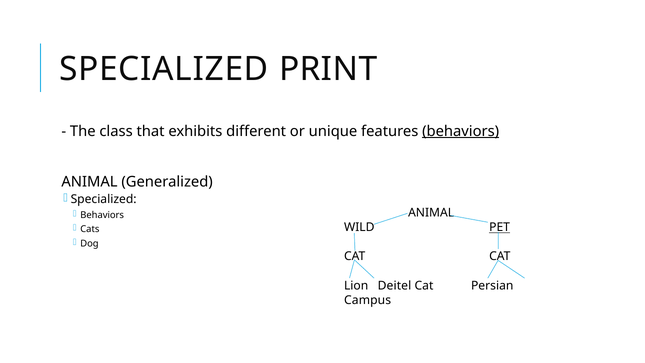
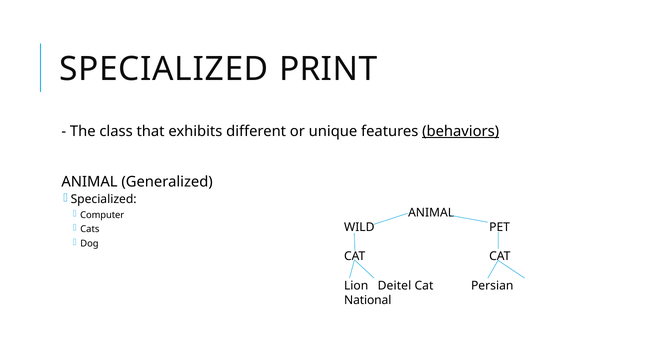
Behaviors: Behaviors -> Computer (102, 215)
PET underline: present -> none (500, 227)
Campus: Campus -> National (368, 300)
